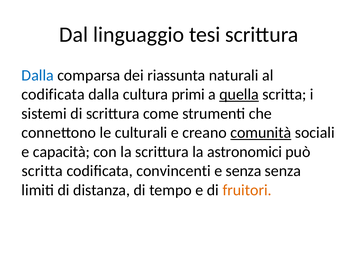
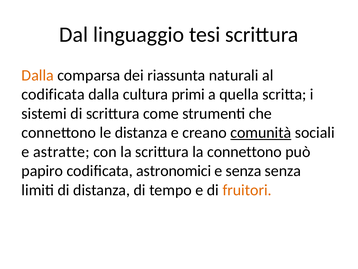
Dalla colour: blue -> orange (38, 75)
quella underline: present -> none (239, 94)
le culturali: culturali -> distanza (141, 132)
capacità: capacità -> astratte (61, 151)
la astronomici: astronomici -> connettono (244, 151)
scritta: scritta -> papiro (42, 171)
convincenti: convincenti -> astronomici (174, 171)
